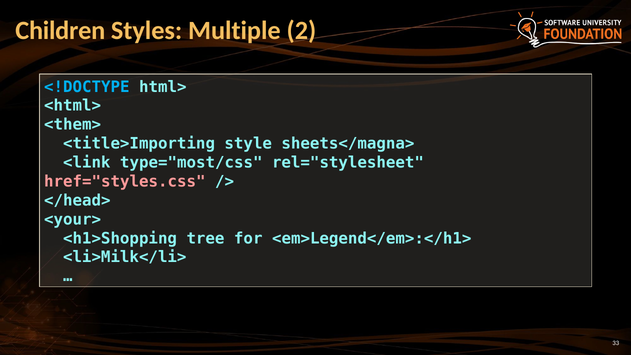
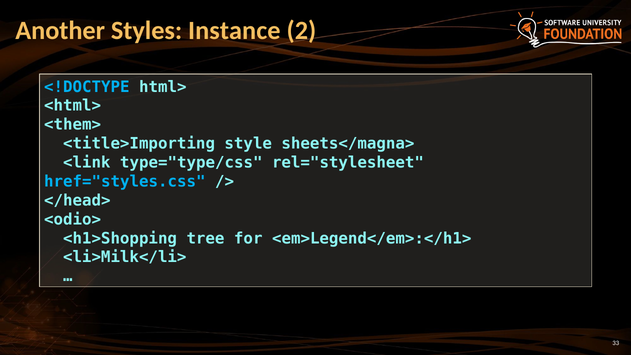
Children: Children -> Another (60, 31)
Multiple: Multiple -> Instance (234, 31)
type="most/css: type="most/css -> type="type/css (191, 163)
href="styles.css colour: pink -> light blue (125, 182)
<your>: <your> -> <odio> (73, 219)
